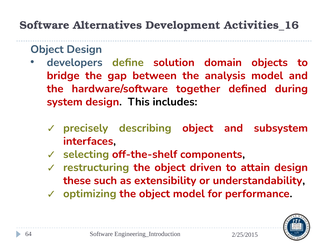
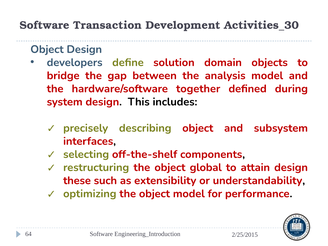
Alternatives: Alternatives -> Transaction (108, 25)
Activities_16: Activities_16 -> Activities_30 (262, 25)
driven: driven -> global (206, 167)
